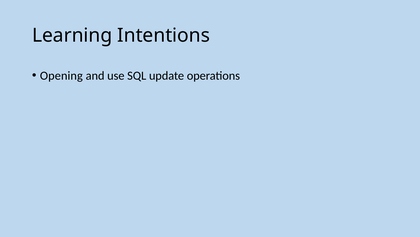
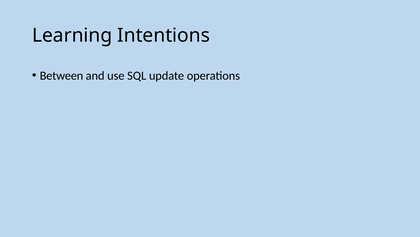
Opening: Opening -> Between (62, 76)
